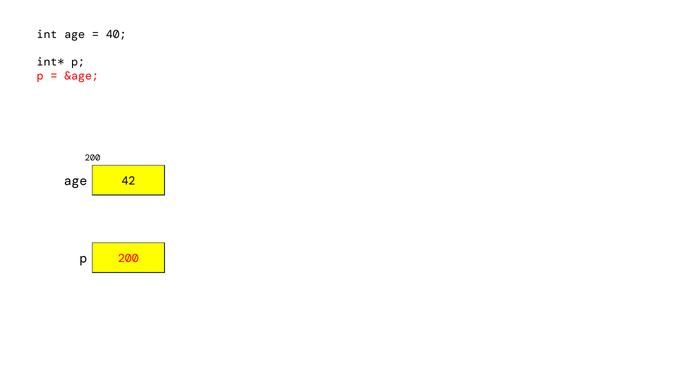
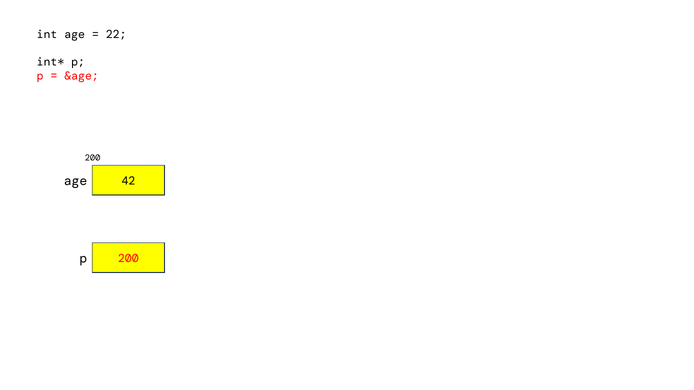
40: 40 -> 22 (116, 34)
